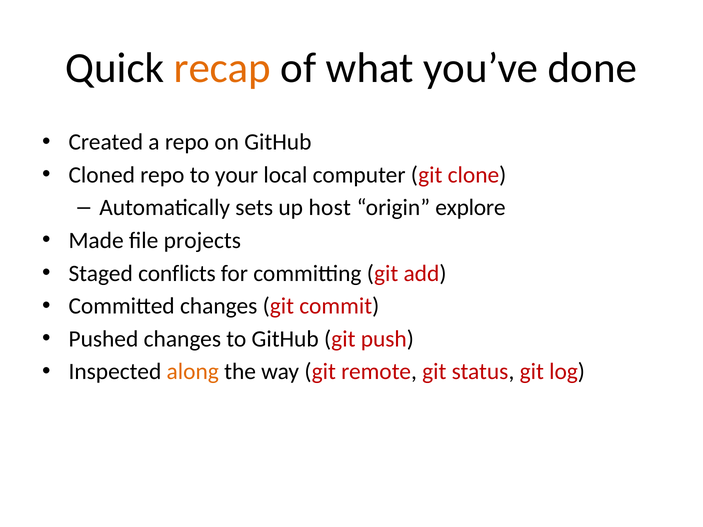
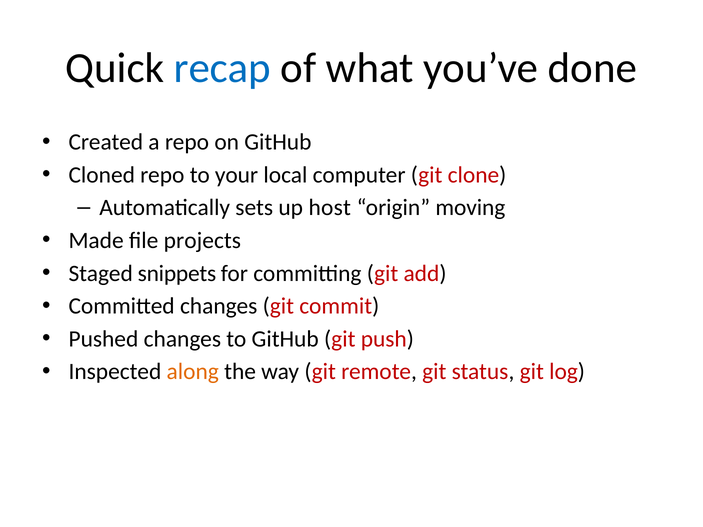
recap colour: orange -> blue (222, 68)
explore: explore -> moving (470, 208)
conflicts: conflicts -> snippets (177, 273)
